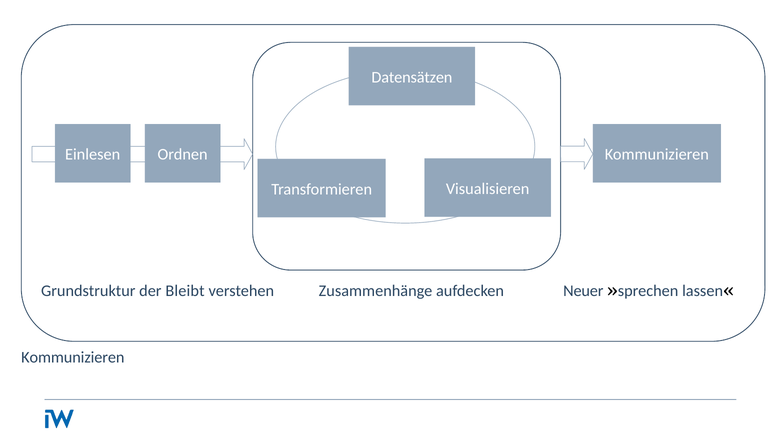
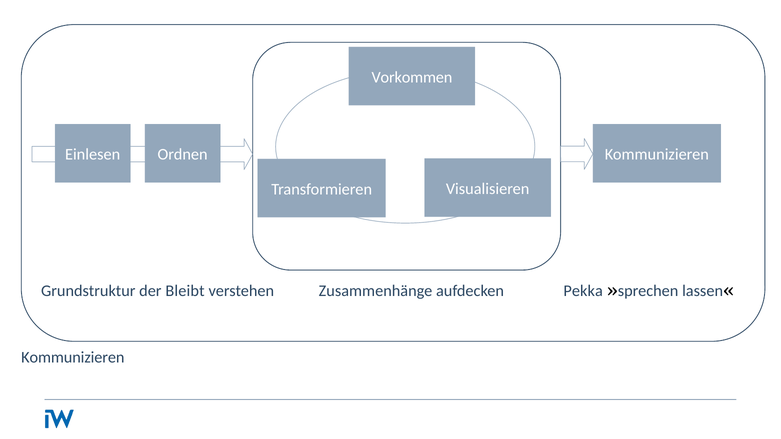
Datensätzen: Datensätzen -> Vorkommen (412, 77)
Neuer: Neuer -> Pekka (583, 291)
